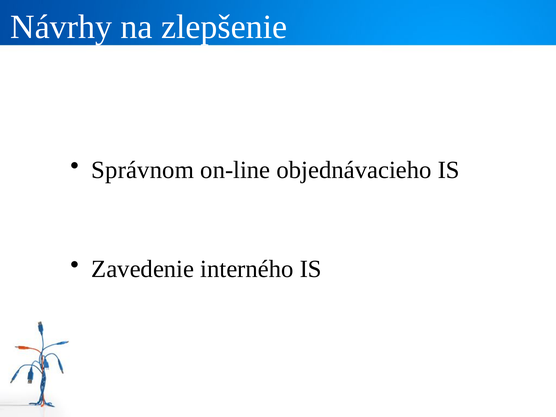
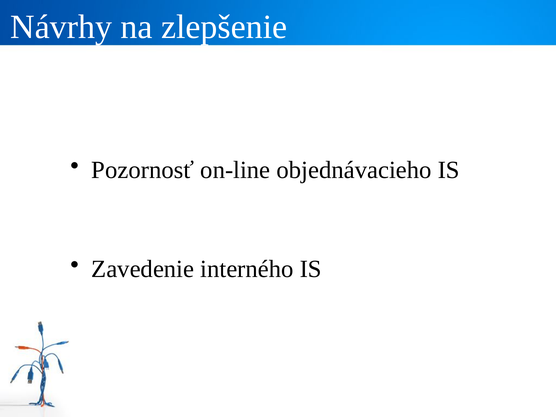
Správnom: Správnom -> Pozornosť (143, 170)
